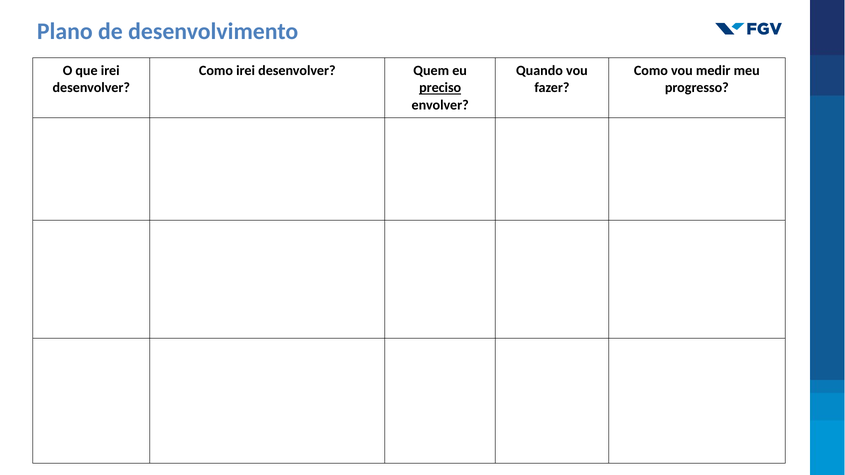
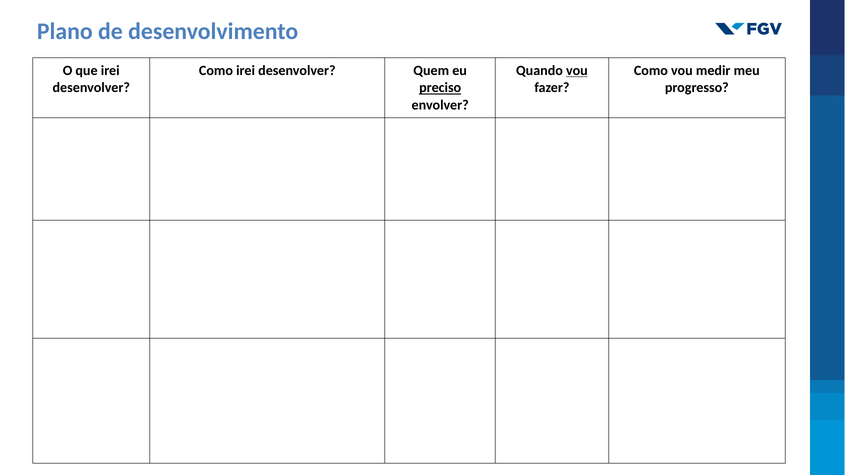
vou underline: none -> present (577, 71)
